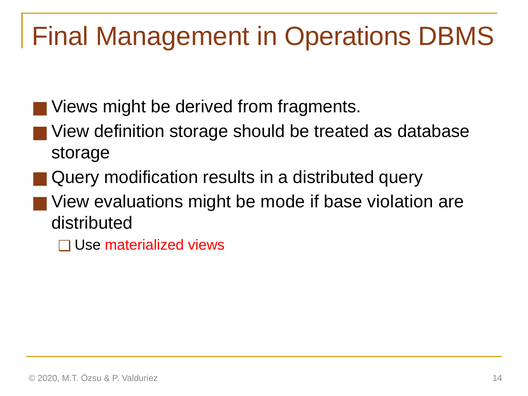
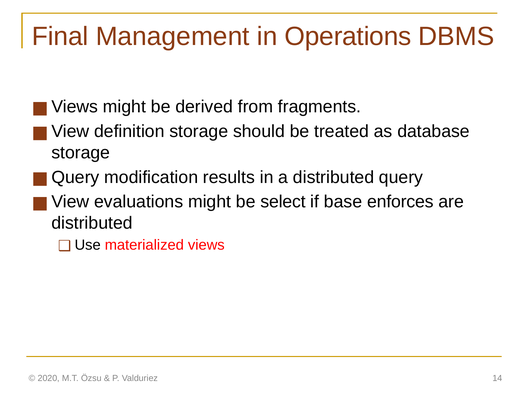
mode: mode -> select (283, 202)
violation: violation -> enforces (400, 202)
